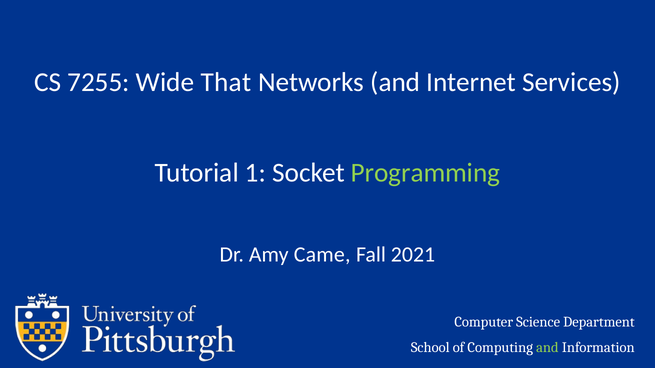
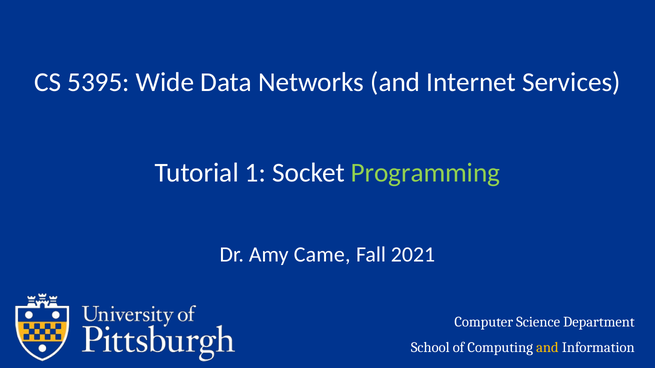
7255: 7255 -> 5395 (98, 82)
That: That -> Data (226, 82)
and colour: light green -> yellow (547, 348)
